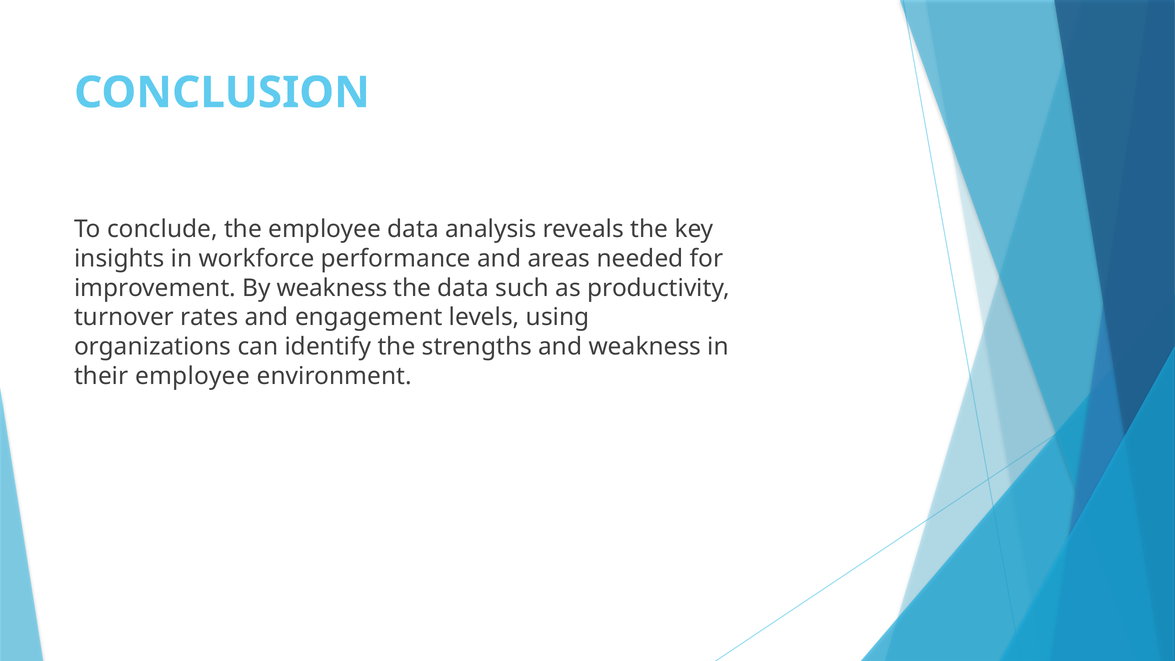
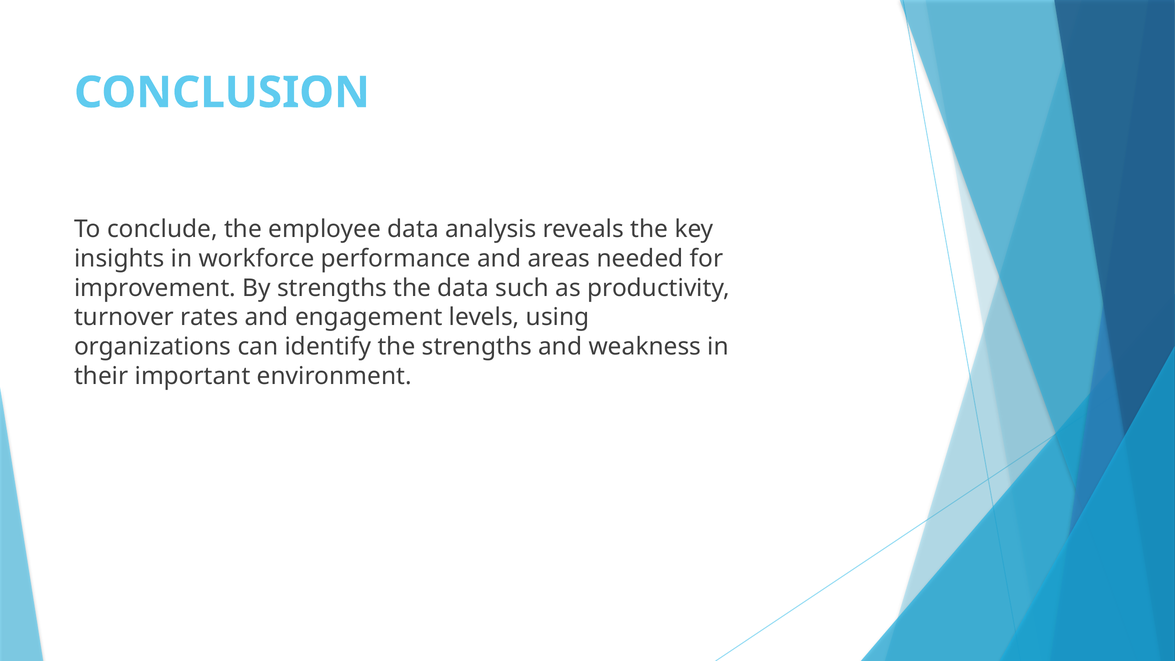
By weakness: weakness -> strengths (332, 288)
their employee: employee -> important (193, 376)
